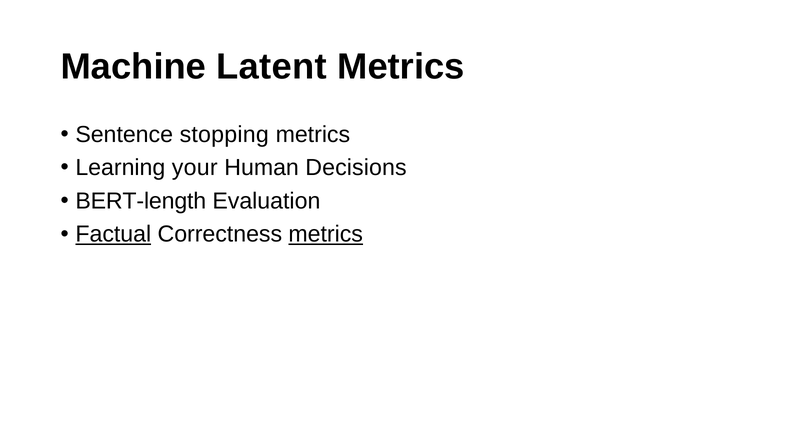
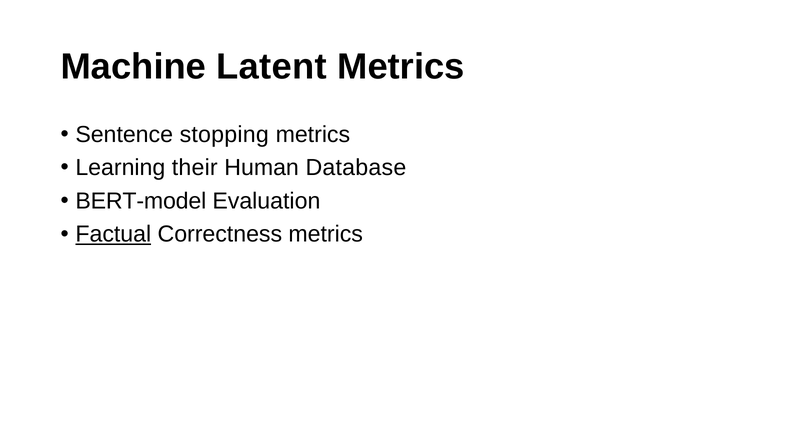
your: your -> their (195, 168)
Decisions: Decisions -> Database (356, 168)
BERT-length: BERT-length -> BERT-model (141, 201)
metrics underline: present -> none (326, 234)
